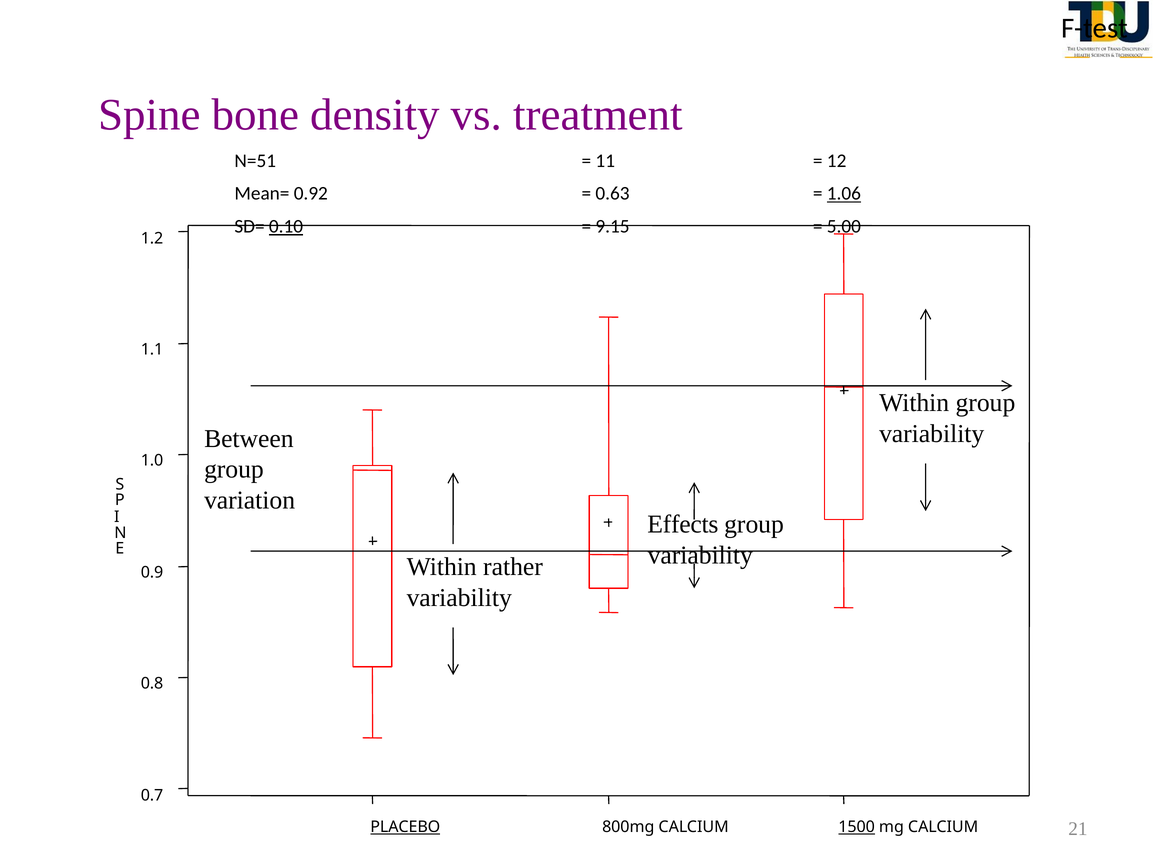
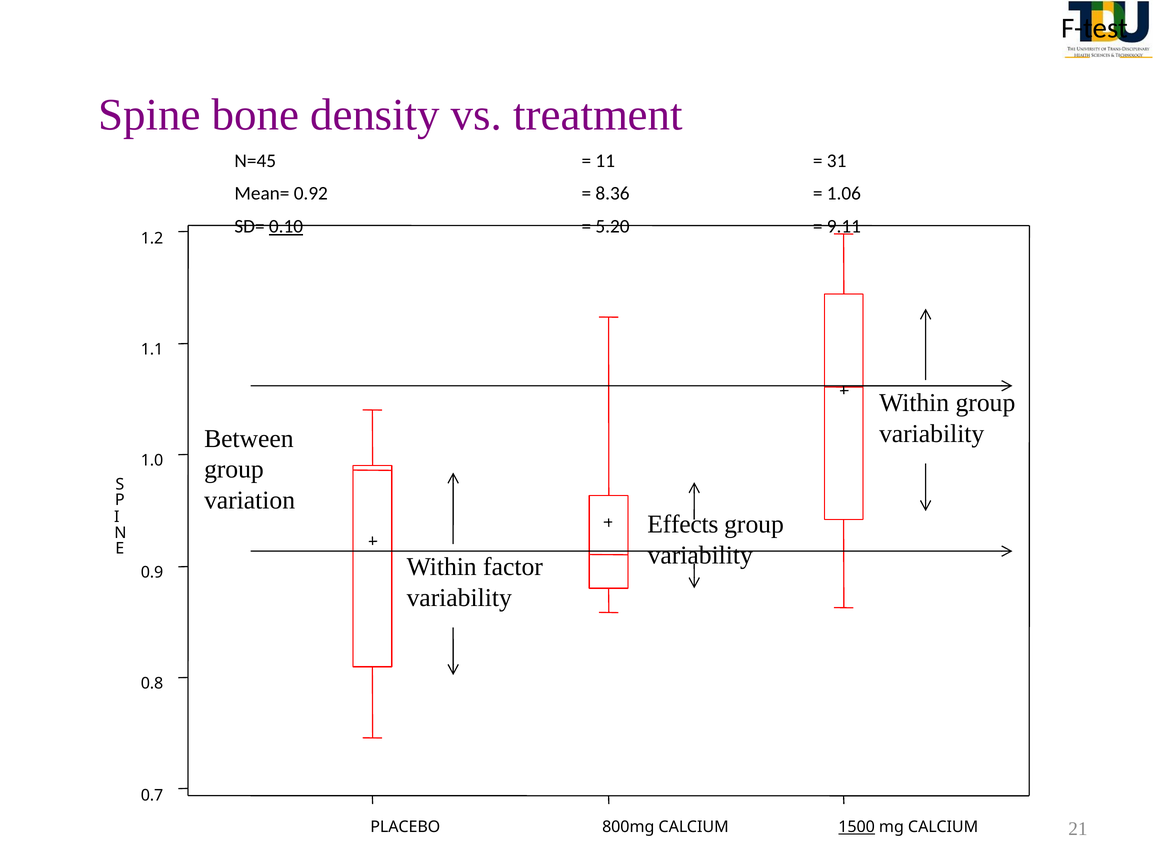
N=51: N=51 -> N=45 (255, 161)
12: 12 -> 31 (837, 161)
0.63: 0.63 -> 8.36 (613, 194)
1.06 underline: present -> none (844, 194)
9.15: 9.15 -> 5.20 (613, 226)
5.00: 5.00 -> 9.11 (844, 226)
rather: rather -> factor (513, 567)
PLACEBO underline: present -> none (405, 827)
